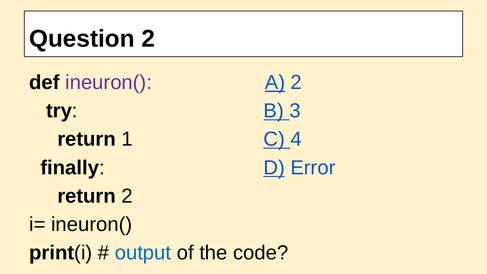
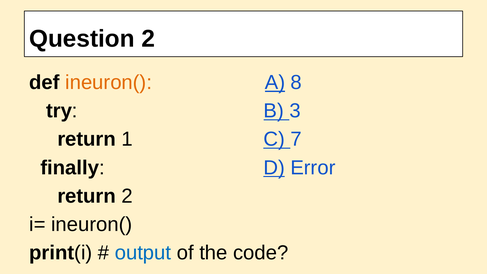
ineuron( colour: purple -> orange (109, 82)
A 2: 2 -> 8 (296, 82)
4: 4 -> 7 (296, 139)
